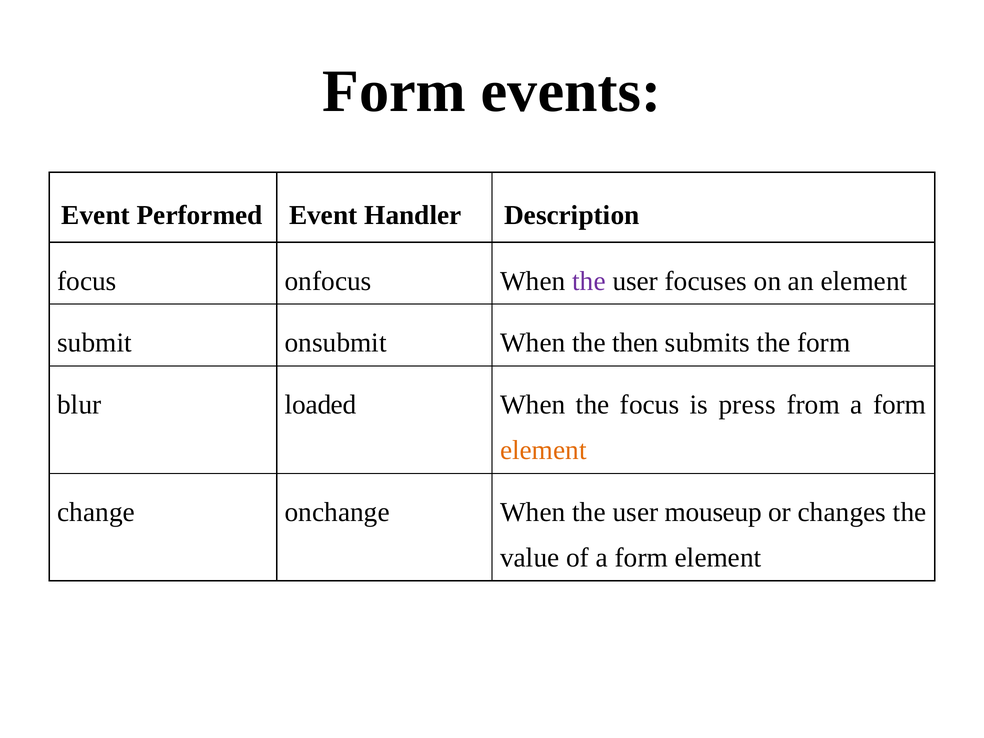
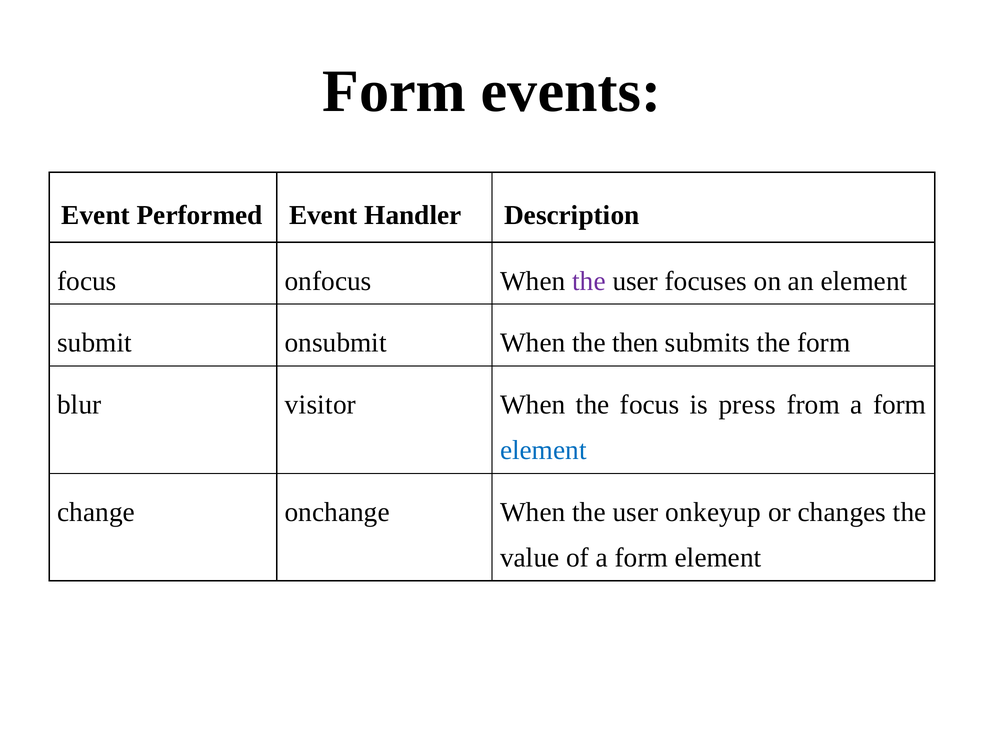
loaded: loaded -> visitor (320, 405)
element colour: orange -> blue (543, 450)
mouseup: mouseup -> onkeyup (713, 512)
